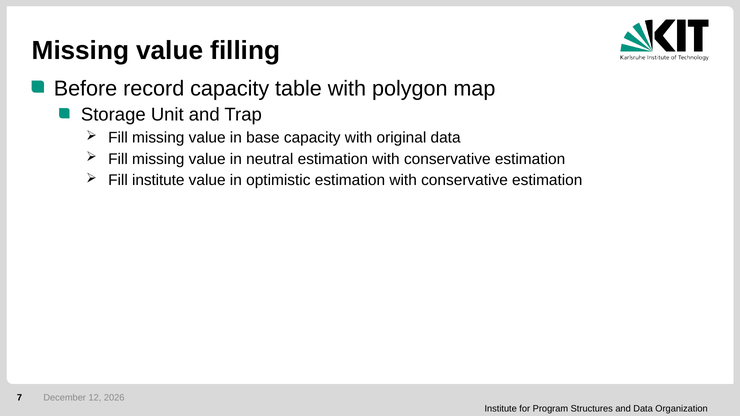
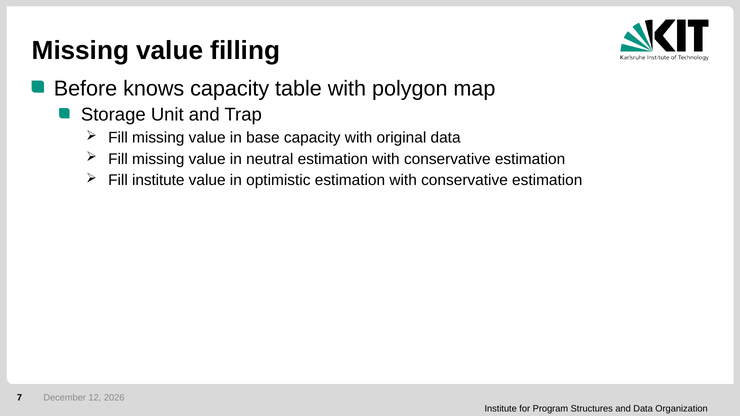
record: record -> knows (154, 89)
